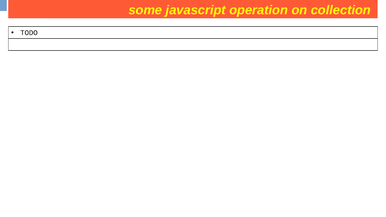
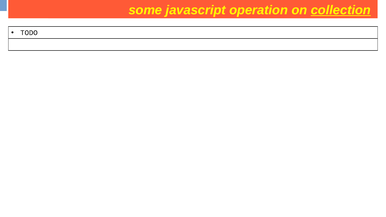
collection underline: none -> present (341, 10)
